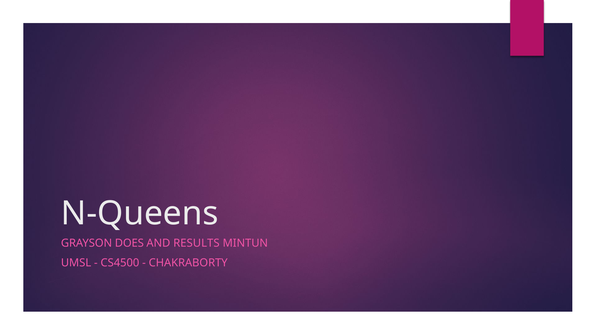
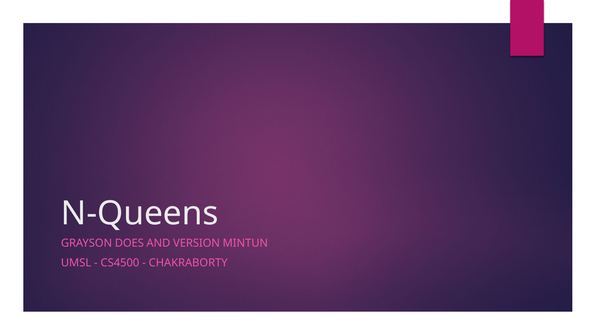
RESULTS: RESULTS -> VERSION (197, 243)
